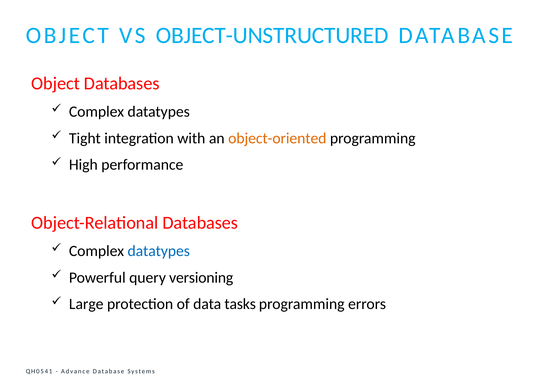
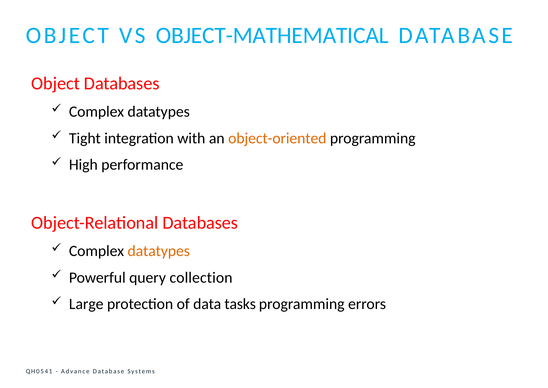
OBJECT-UNSTRUCTURED: OBJECT-UNSTRUCTURED -> OBJECT-MATHEMATICAL (272, 35)
datatypes colour: blue -> orange (159, 251)
versioning: versioning -> collection (201, 277)
